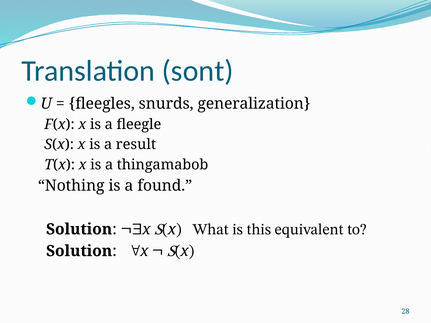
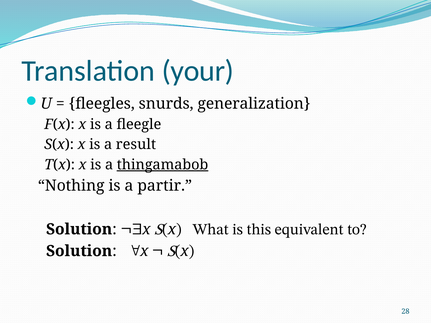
sont: sont -> your (198, 71)
thingamabob underline: none -> present (163, 165)
found: found -> partir (165, 186)
